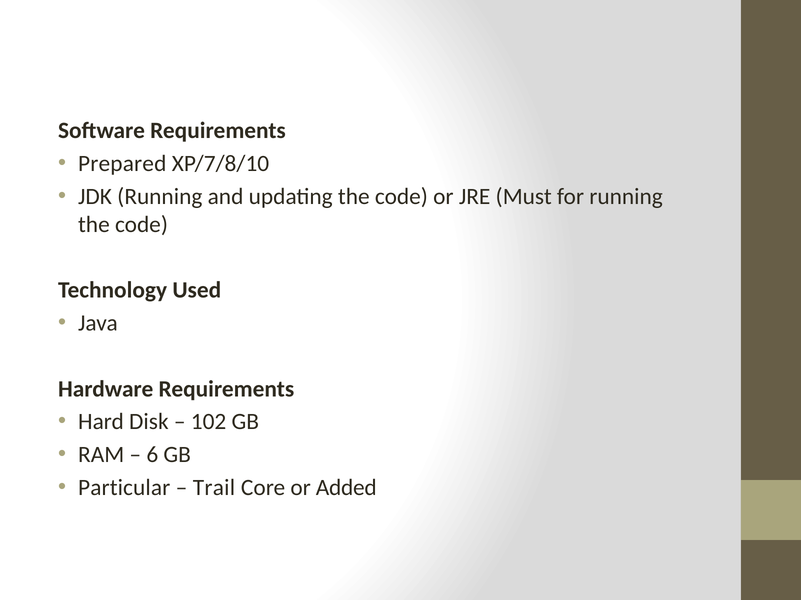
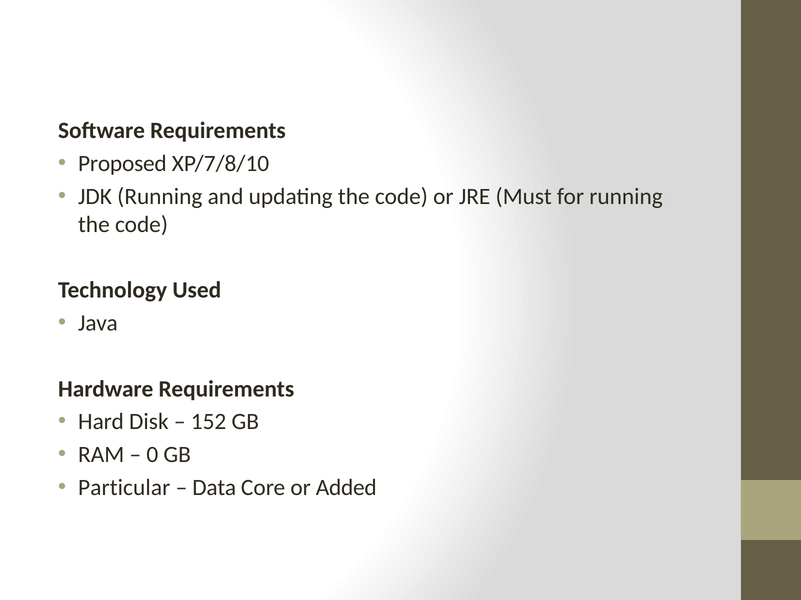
Prepared: Prepared -> Proposed (122, 164)
102: 102 -> 152 (209, 422)
6: 6 -> 0 (152, 455)
Trail: Trail -> Data (214, 488)
